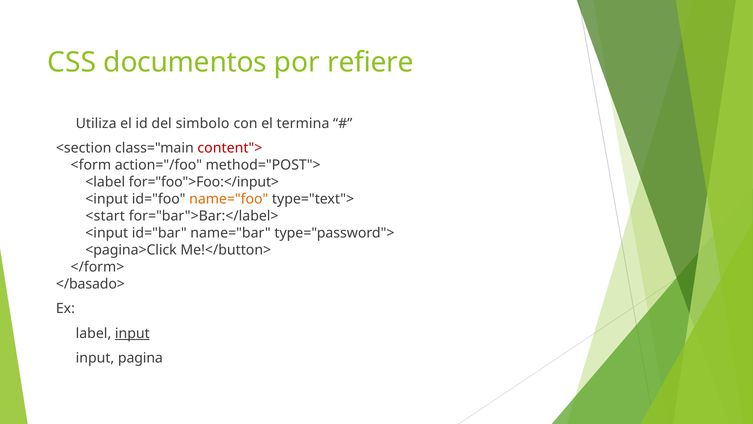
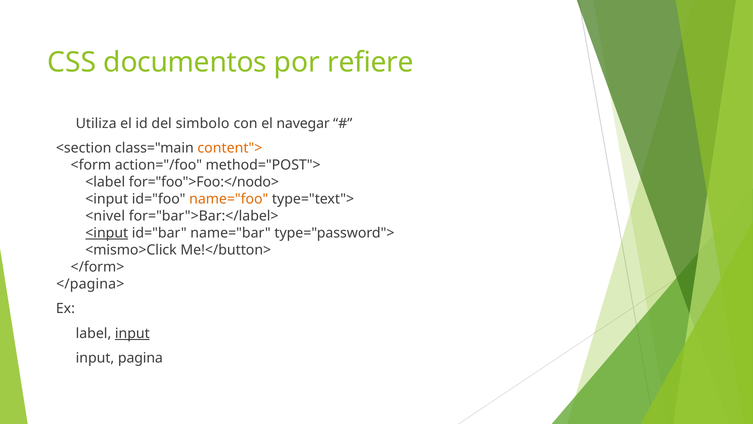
termina: termina -> navegar (303, 123)
content"> colour: red -> orange (230, 148)
for="foo">Foo:</input>: for="foo">Foo:</input> -> for="foo">Foo:</nodo> (204, 182)
<start: <start -> <nivel (105, 216)
<input underline: none -> present (107, 233)
<pagina>Click: <pagina>Click -> <mismo>Click (131, 250)
</basado>: </basado> -> </pagina> (90, 284)
